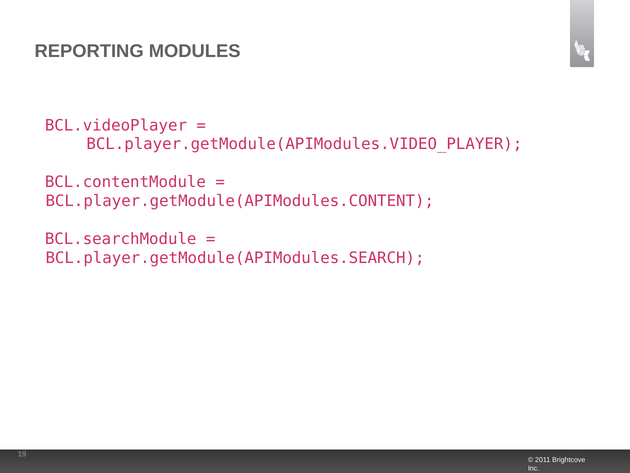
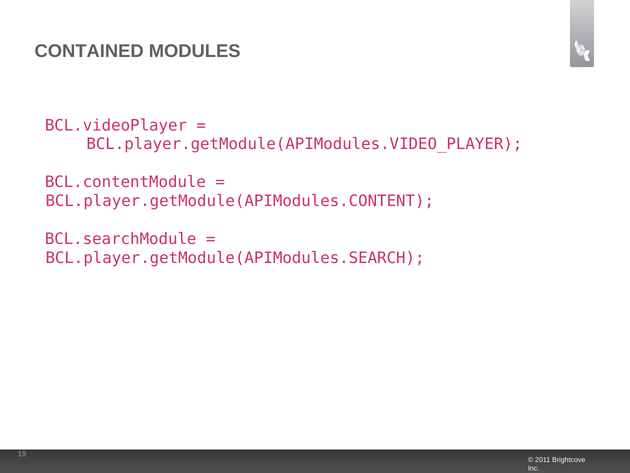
REPORTING: REPORTING -> CONTAINED (89, 51)
